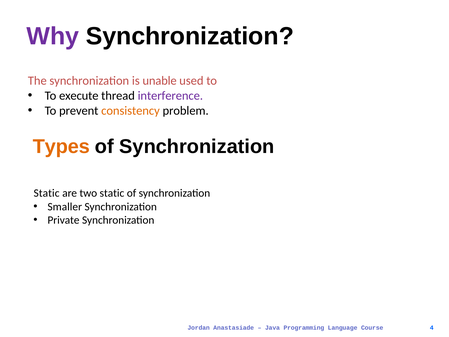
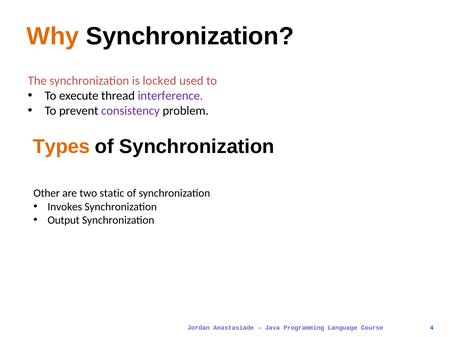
Why colour: purple -> orange (53, 36)
unable: unable -> locked (159, 81)
consistency colour: orange -> purple (130, 111)
Static: Static -> Other (47, 193)
Smaller: Smaller -> Invokes (65, 207)
Private: Private -> Output (64, 220)
